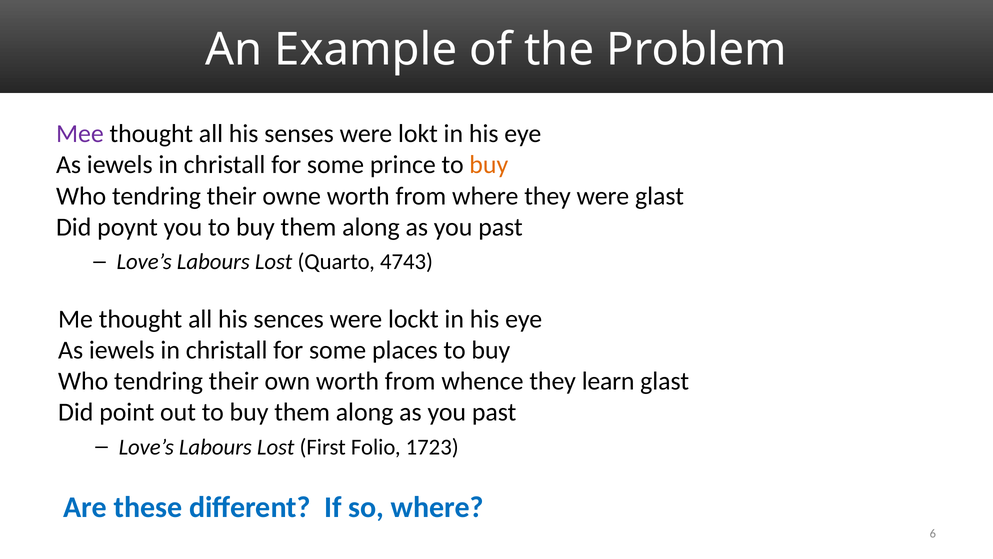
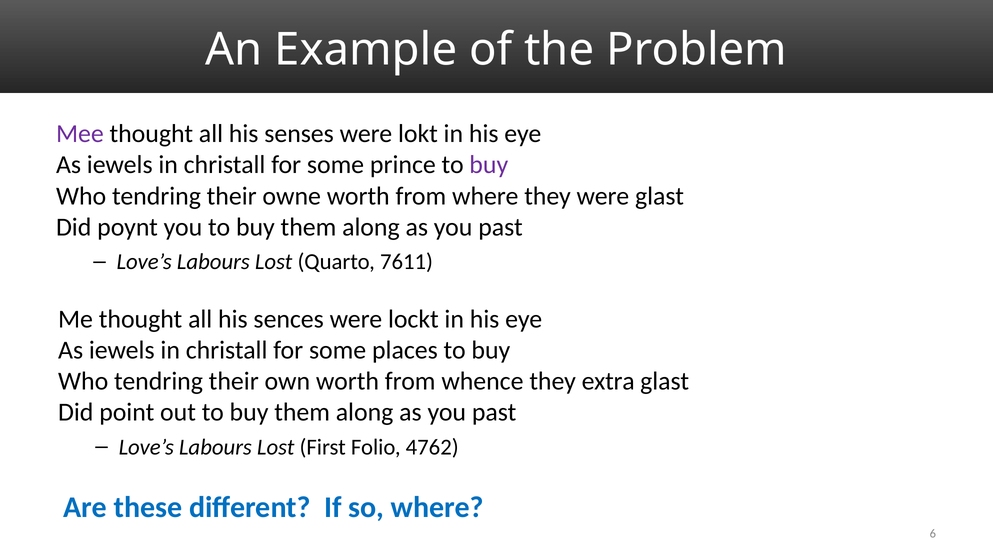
buy colour: orange -> purple (489, 165)
4743: 4743 -> 7611 (406, 262)
learn: learn -> extra (608, 381)
1723: 1723 -> 4762 (432, 447)
